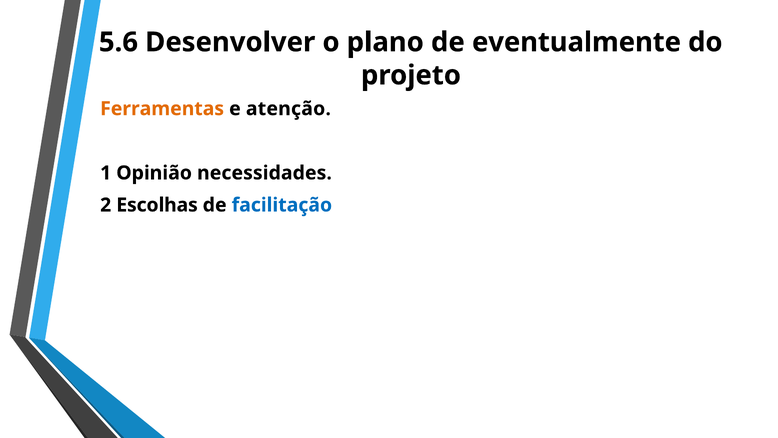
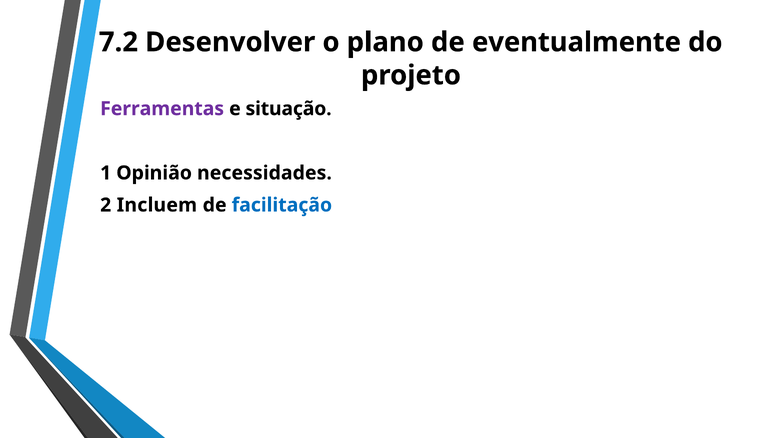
5.6: 5.6 -> 7.2 (118, 42)
Ferramentas colour: orange -> purple (162, 109)
atenção: atenção -> situação (289, 109)
Escolhas: Escolhas -> Incluem (157, 205)
